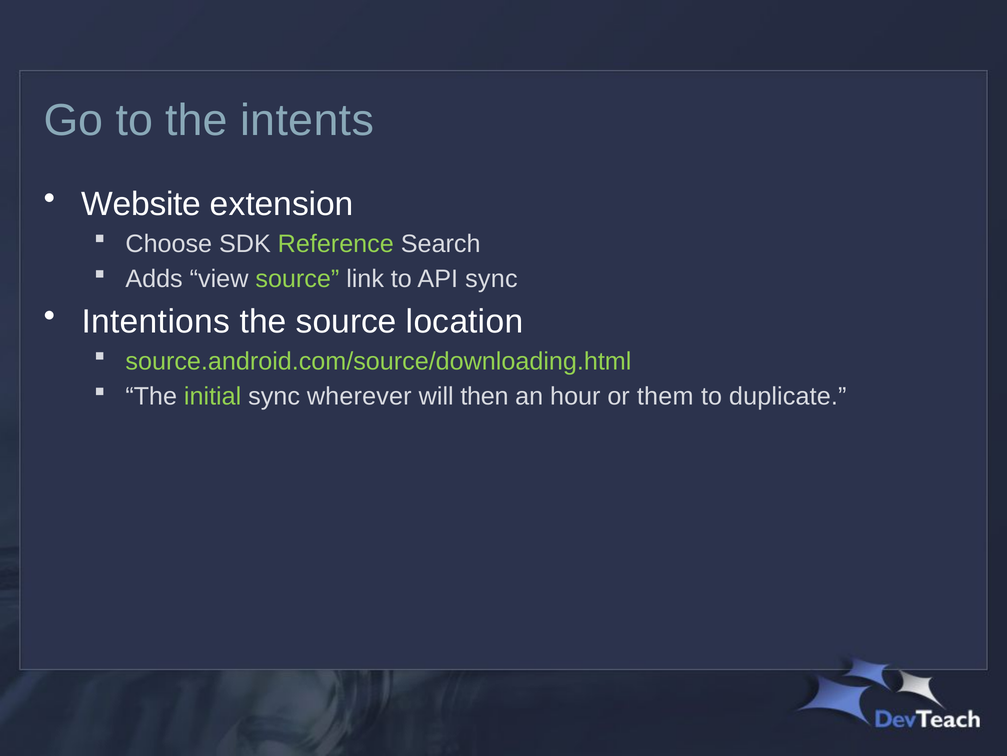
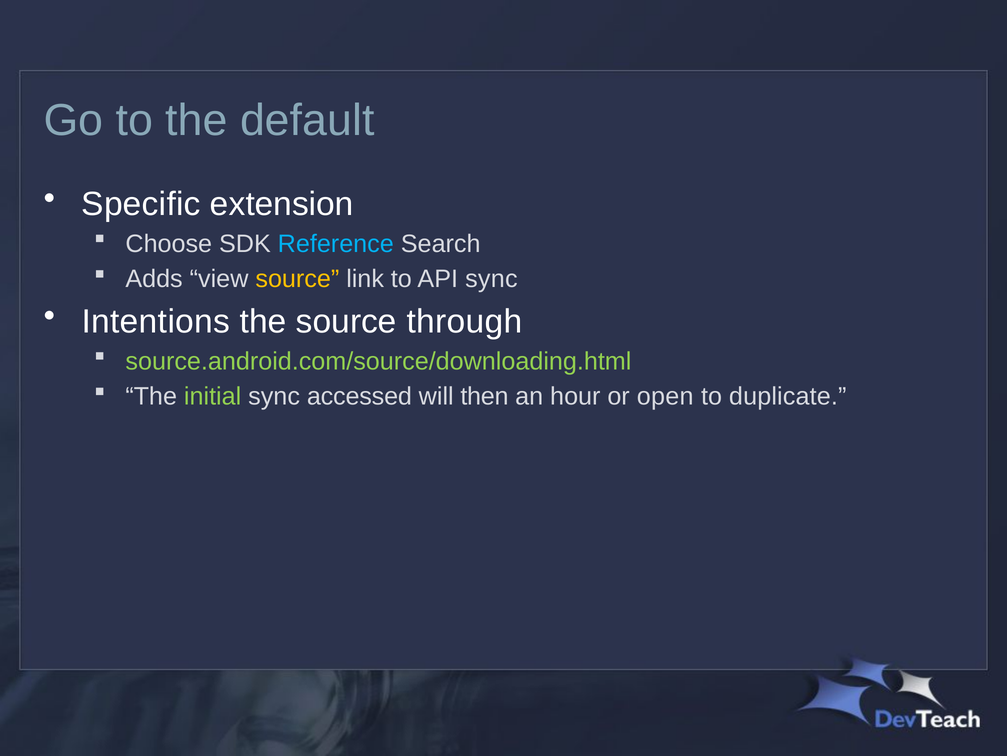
intents: intents -> default (307, 121)
Website: Website -> Specific (141, 204)
Reference colour: light green -> light blue (336, 243)
source colour: light green -> yellow (297, 279)
location: location -> through (465, 321)
wherever: wherever -> accessed (359, 396)
them: them -> open (665, 396)
